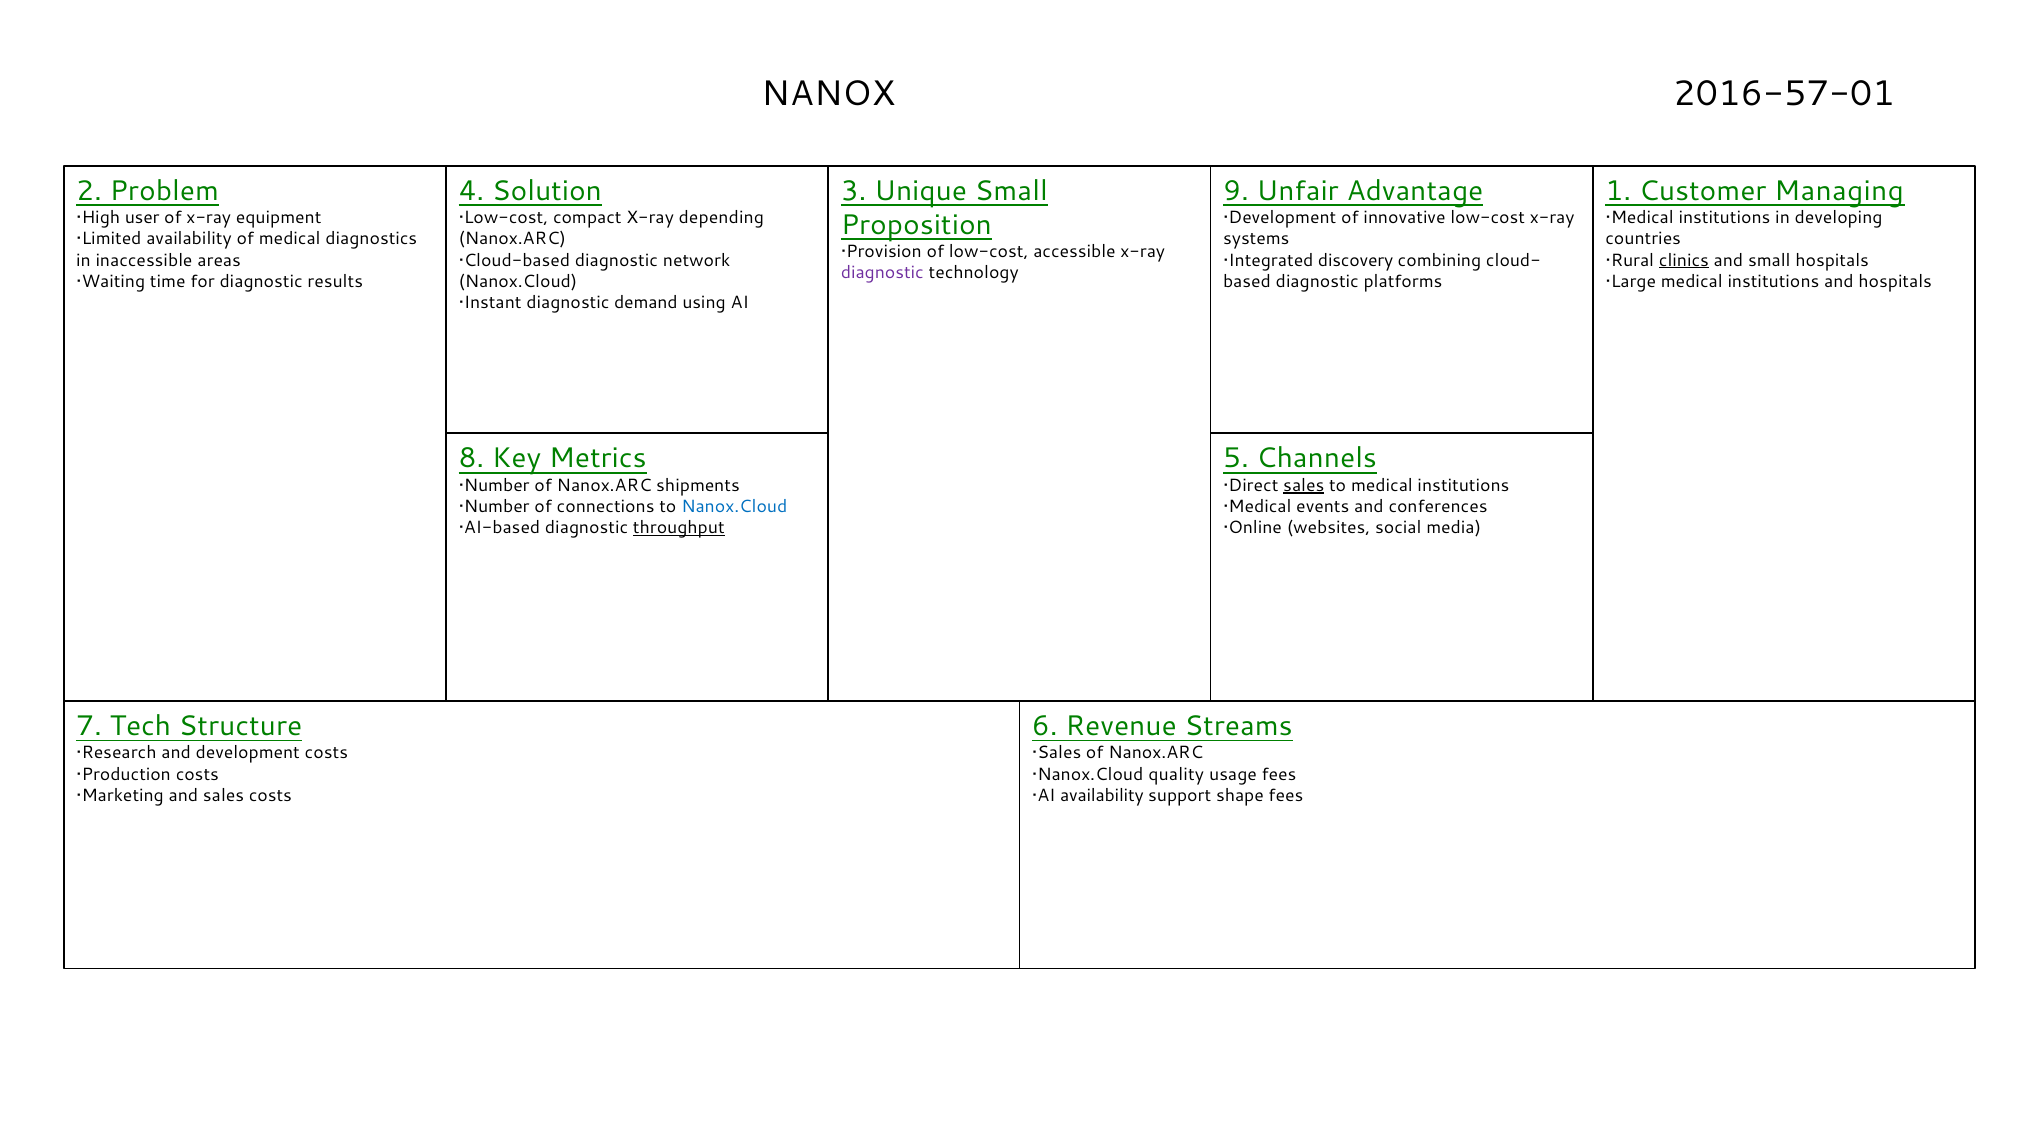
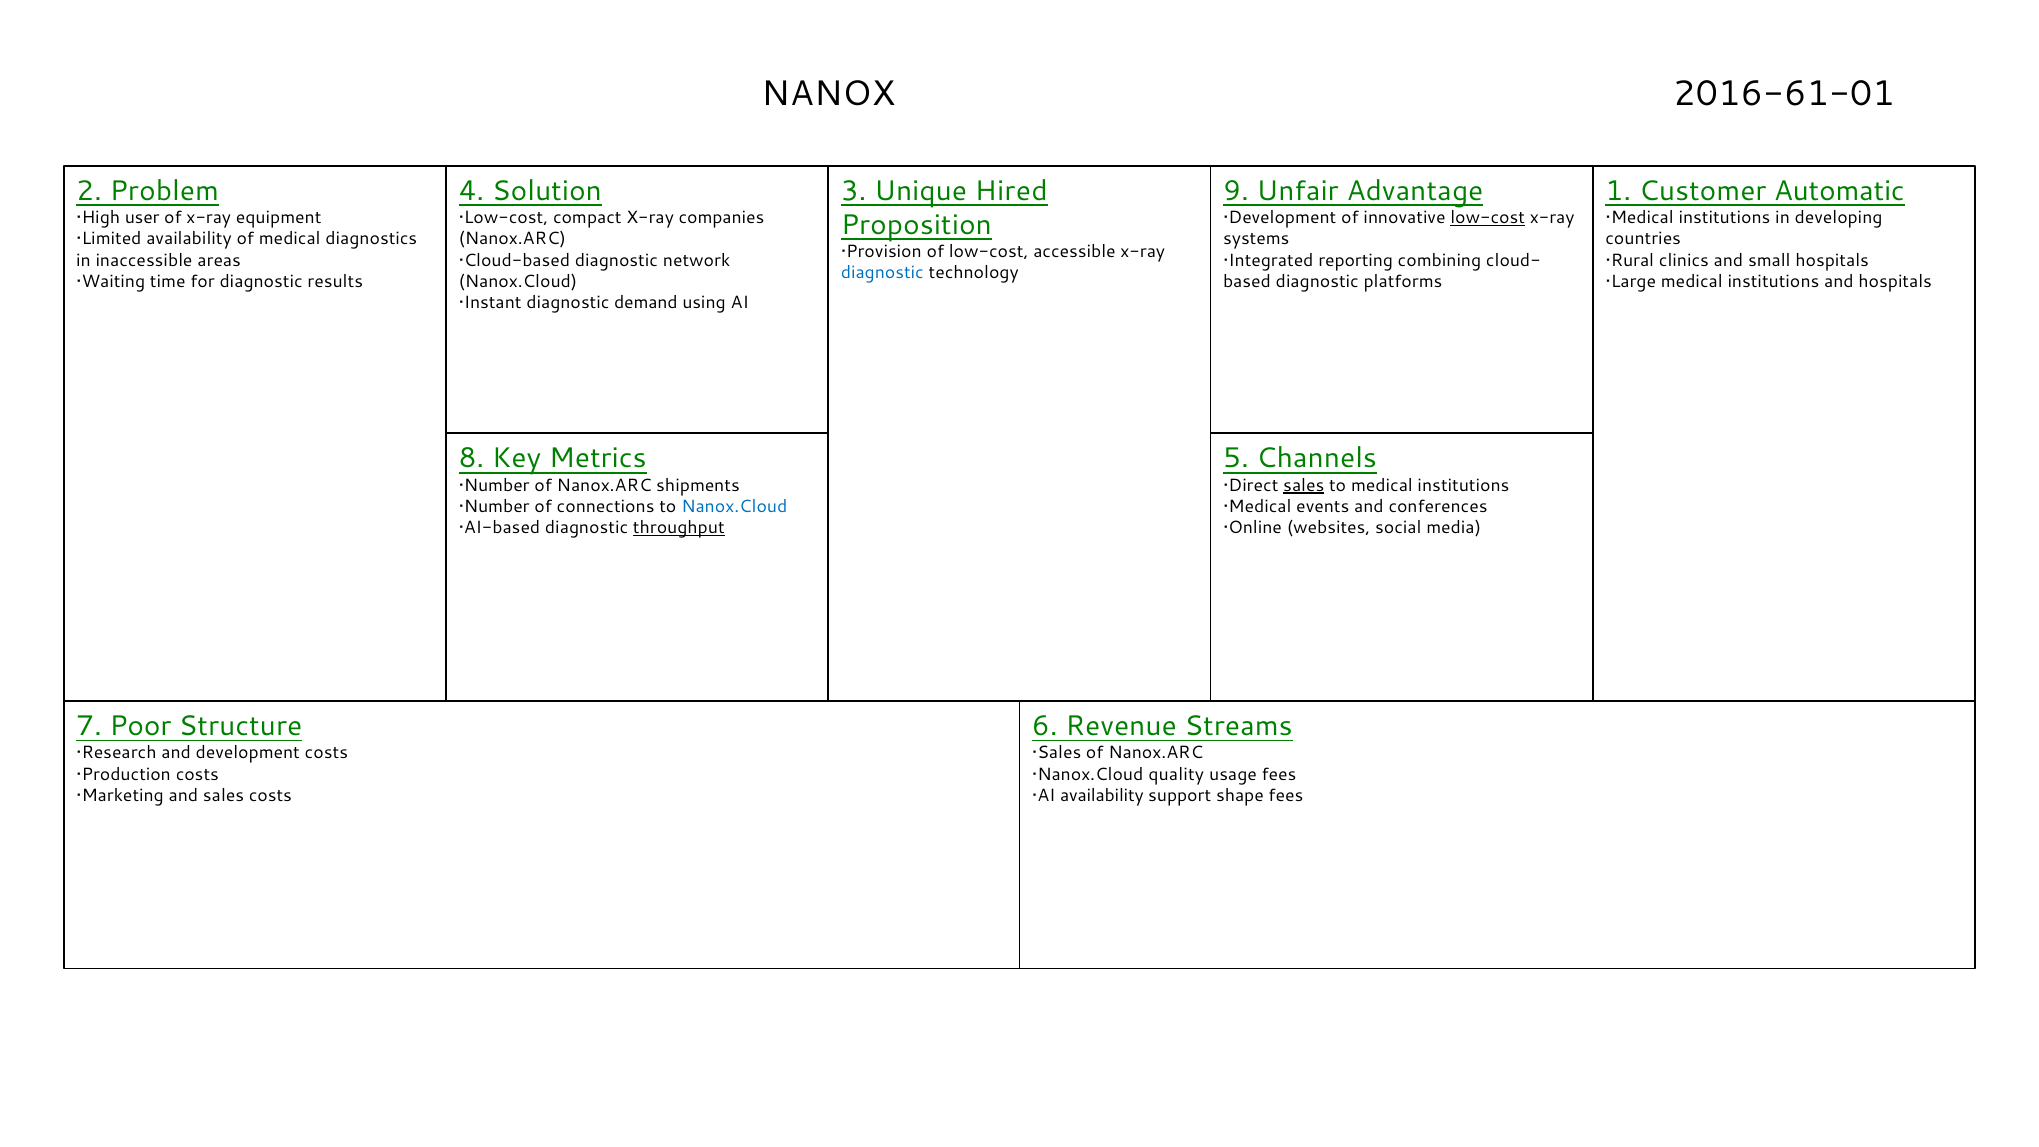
2016-57-01: 2016-57-01 -> 2016-61-01 (1784, 94)
Unique Small: Small -> Hired (1011, 191)
Managing: Managing -> Automatic (1839, 191)
depending: depending -> companies (721, 218)
low-cost underline: none -> present (1488, 218)
discovery: discovery -> reporting (1356, 260)
clinics underline: present -> none (1684, 260)
diagnostic colour: purple -> blue (882, 273)
Tech: Tech -> Poor (140, 726)
